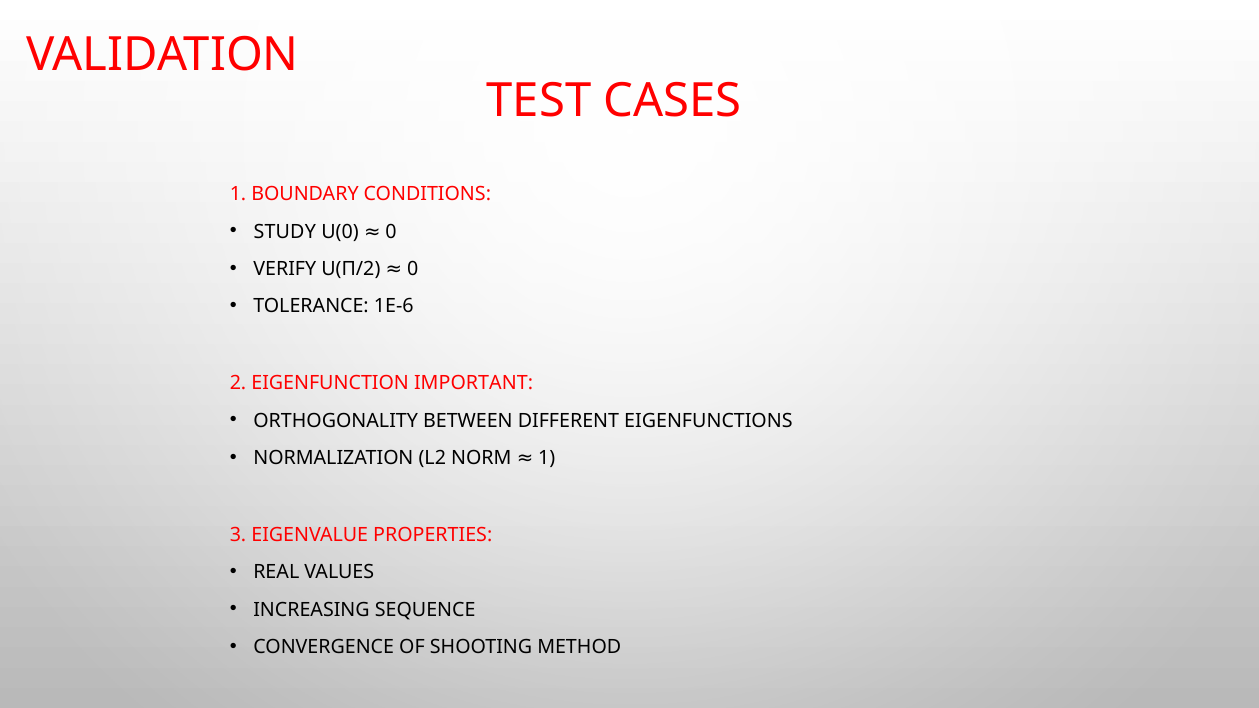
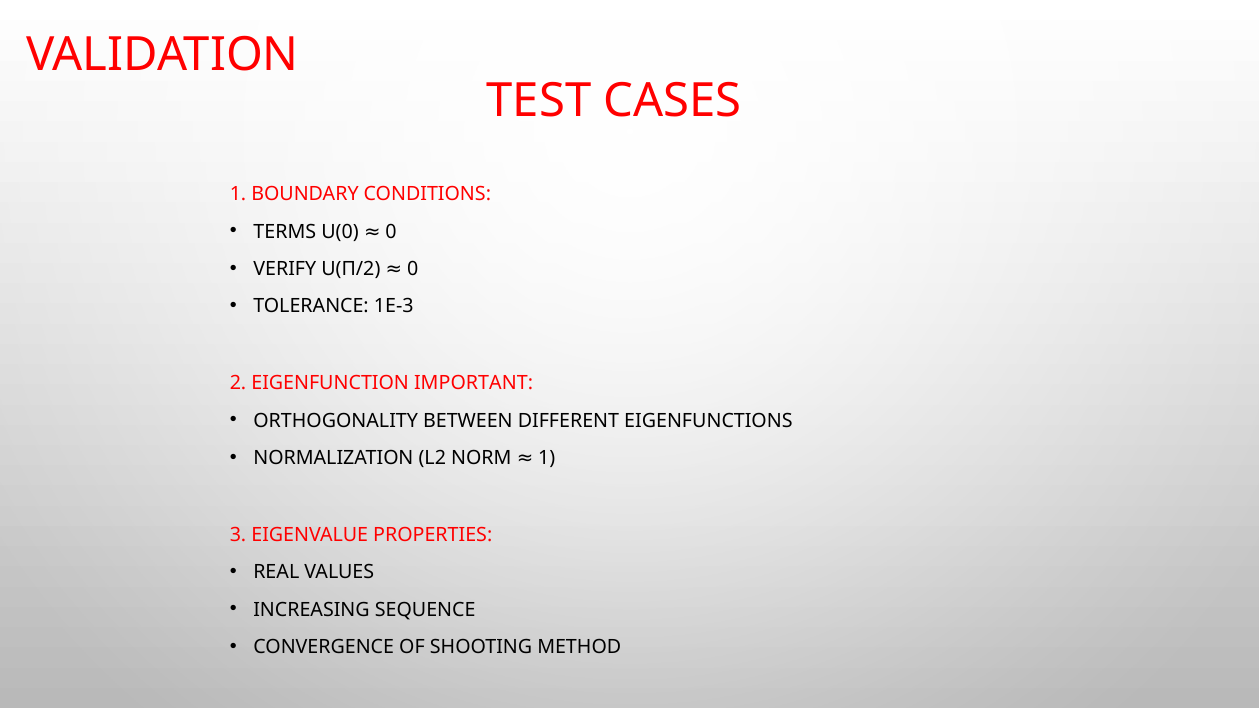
STUDY: STUDY -> TERMS (285, 232)
1E-6: 1E-6 -> 1E-3 (394, 306)
